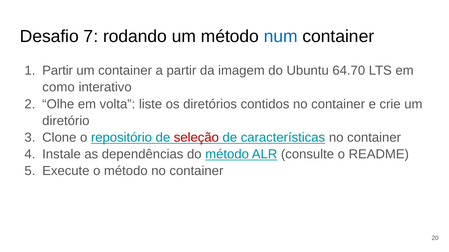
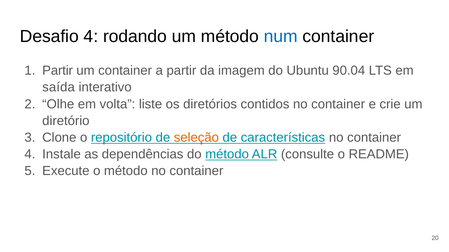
Desafio 7: 7 -> 4 (91, 36)
64.70: 64.70 -> 90.04 (349, 71)
como: como -> saída (59, 88)
seleção colour: red -> orange (196, 138)
